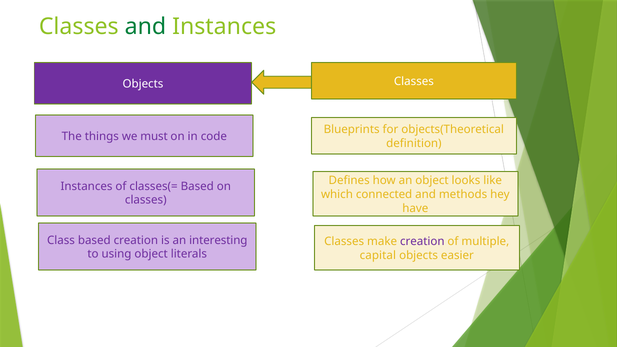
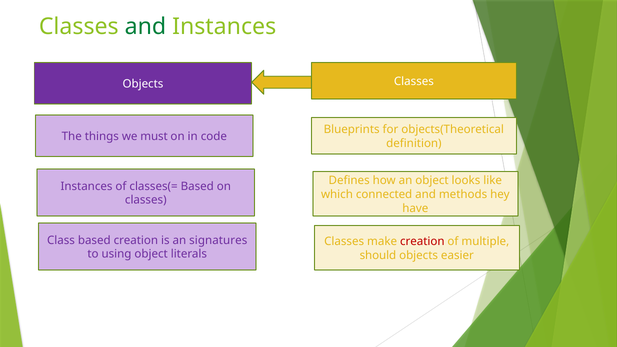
interesting: interesting -> signatures (218, 240)
creation colour: purple -> red (422, 242)
capital: capital -> should (378, 255)
